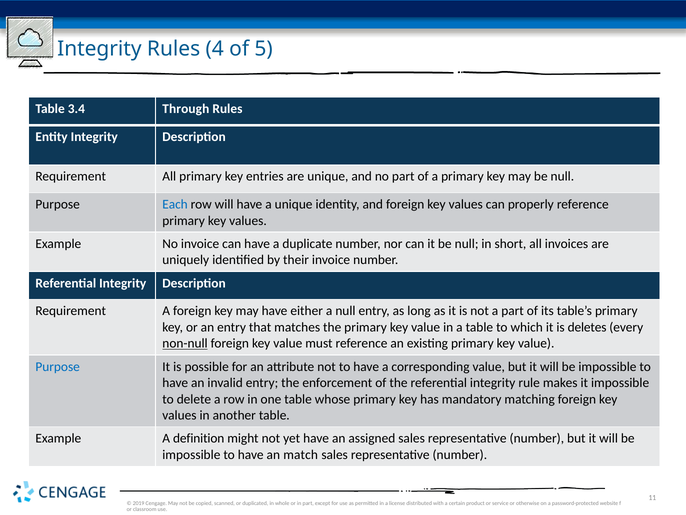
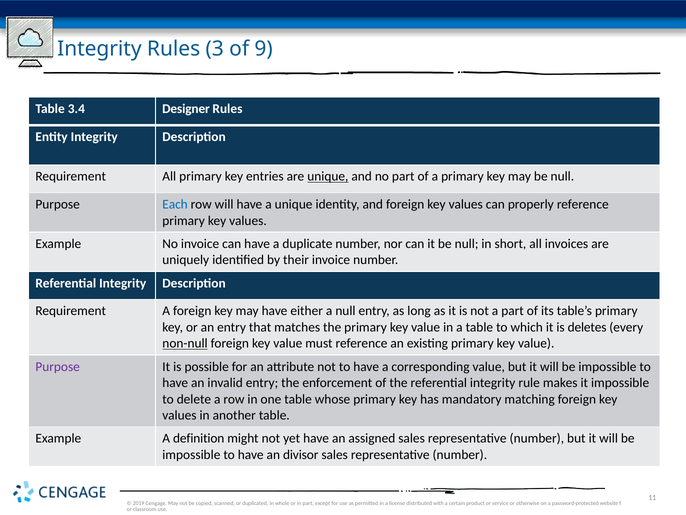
4: 4 -> 3 (215, 49)
5: 5 -> 9 (264, 49)
Through: Through -> Designer (186, 109)
unique underline: none -> present (328, 176)
Purpose colour: blue -> purple (58, 366)
match: match -> divisor (301, 454)
